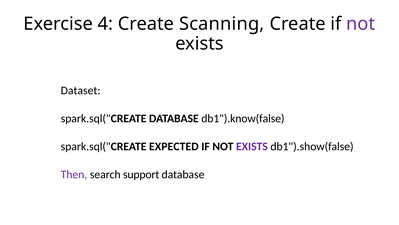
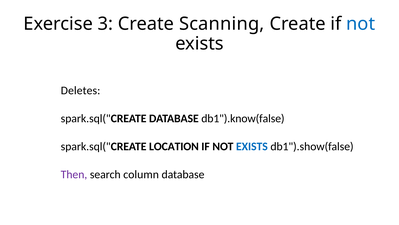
4: 4 -> 3 (105, 24)
not colour: purple -> blue (361, 24)
Dataset: Dataset -> Deletes (81, 90)
EXPECTED: EXPECTED -> LOCATION (174, 146)
EXISTS colour: purple -> blue (252, 146)
support: support -> column (141, 174)
